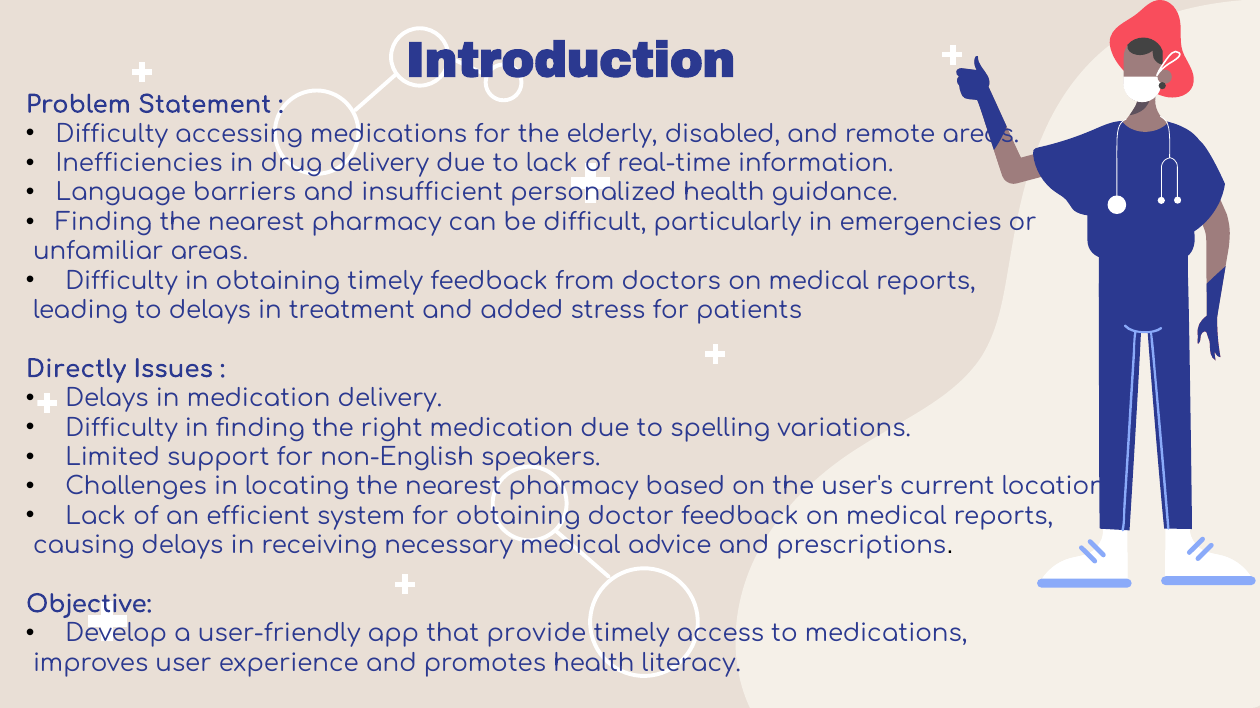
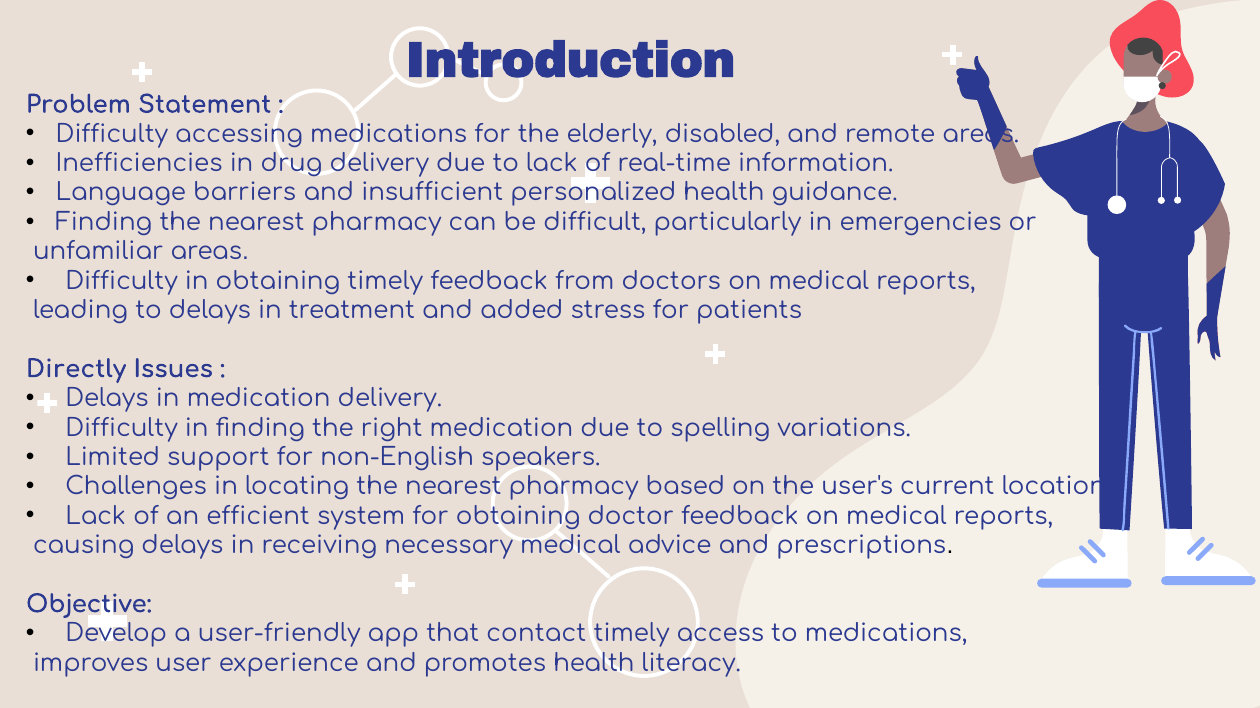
provide: provide -> contact (536, 634)
